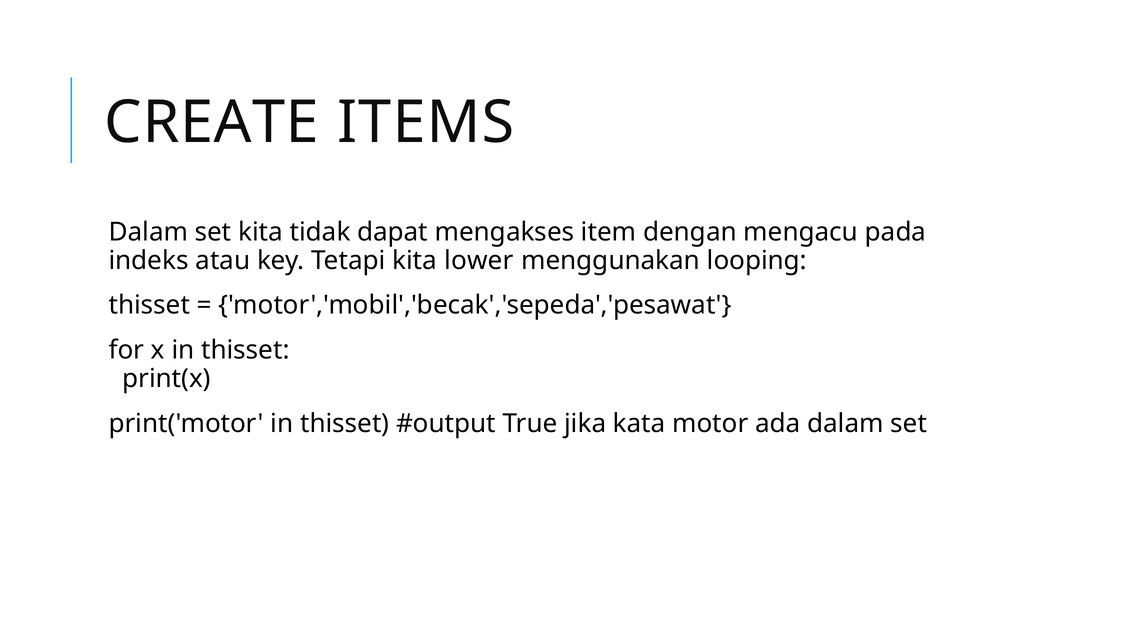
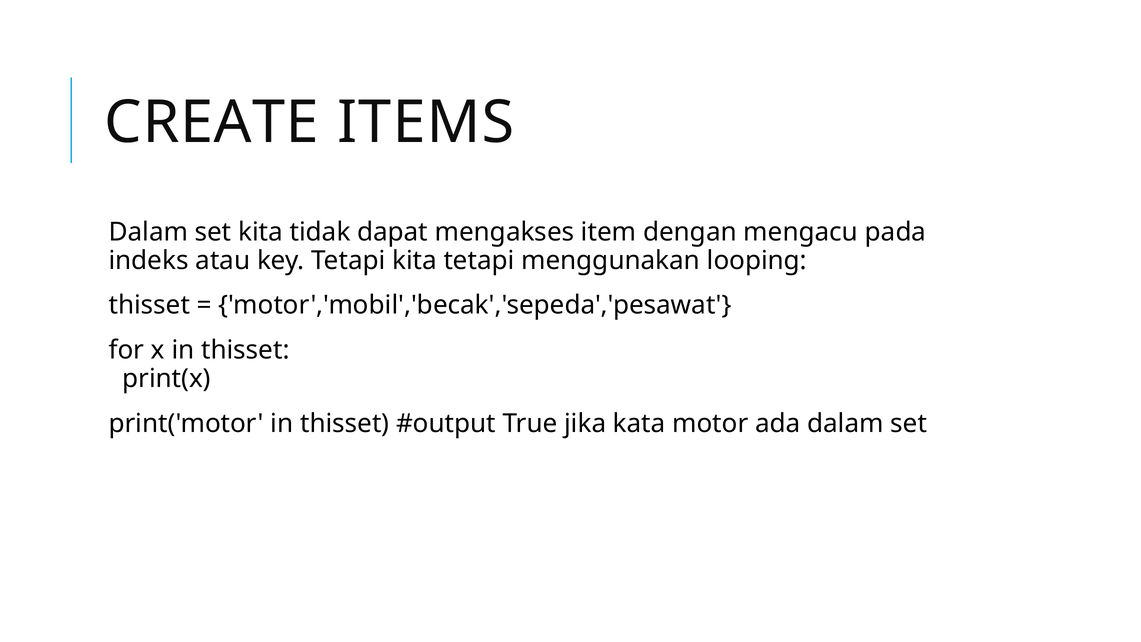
kita lower: lower -> tetapi (479, 260)
